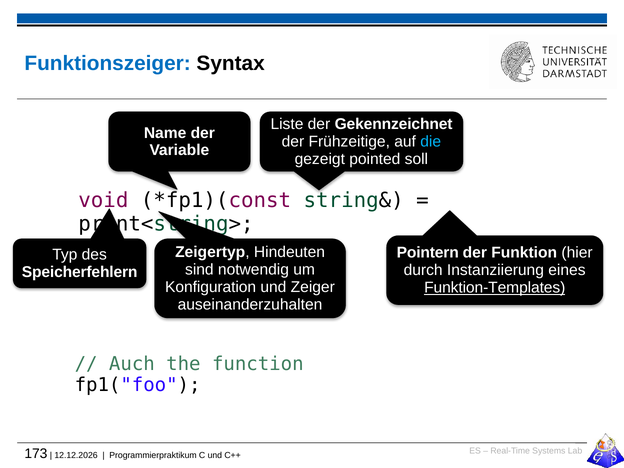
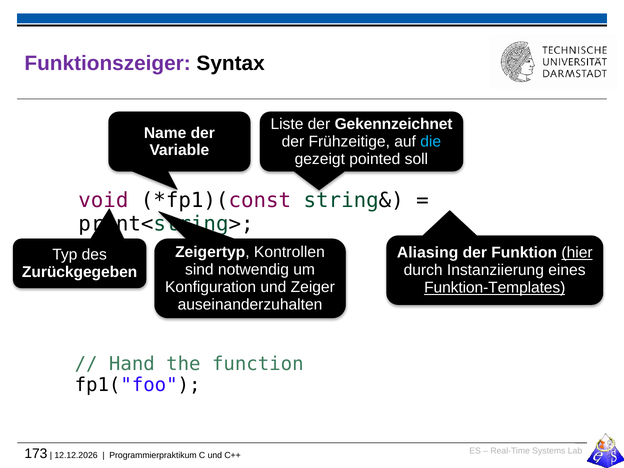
Funktionszeiger colour: blue -> purple (108, 63)
Hindeuten: Hindeuten -> Kontrollen (289, 252)
Pointern: Pointern -> Aliasing (428, 253)
hier underline: none -> present (577, 253)
Speicherfehlern: Speicherfehlern -> Zurückgegeben (80, 272)
Auch: Auch -> Hand (132, 364)
